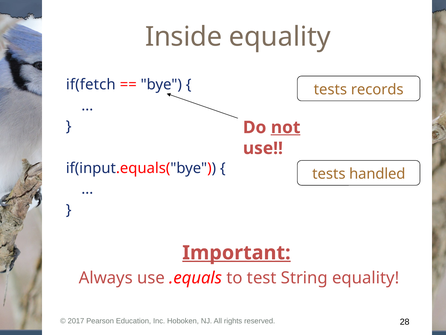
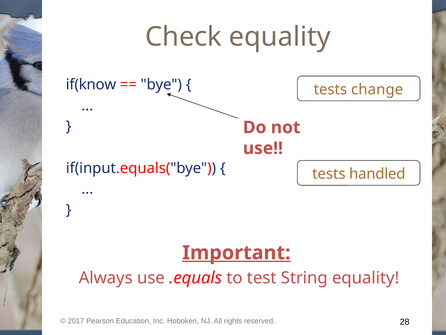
Inside: Inside -> Check (183, 37)
if(fetch: if(fetch -> if(know (91, 85)
records: records -> change (377, 89)
not underline: present -> none (286, 127)
